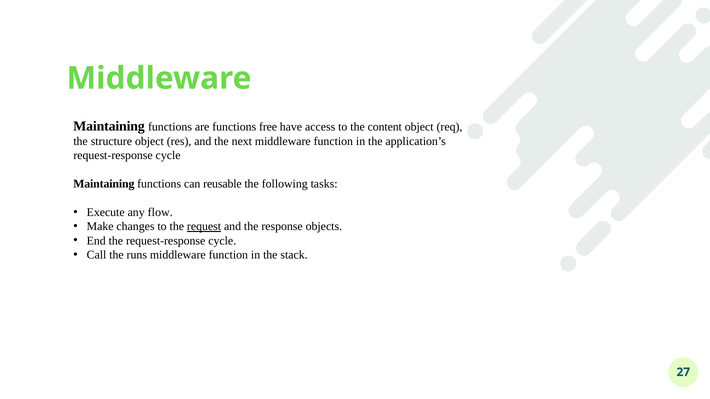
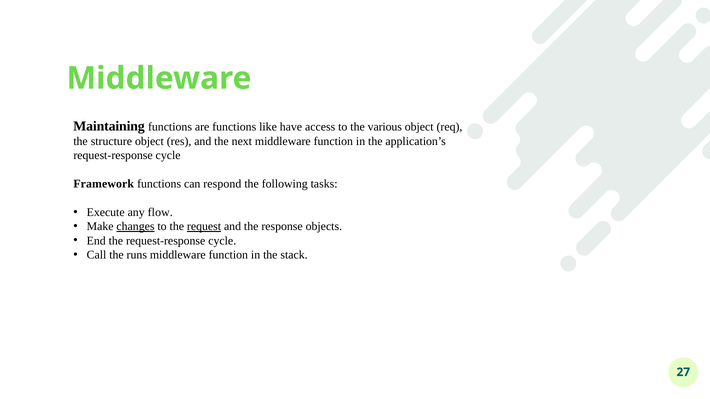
free: free -> like (268, 127)
content: content -> various (385, 127)
Maintaining: Maintaining -> Framework (104, 184)
reusable: reusable -> respond (222, 184)
changes underline: none -> present (135, 227)
